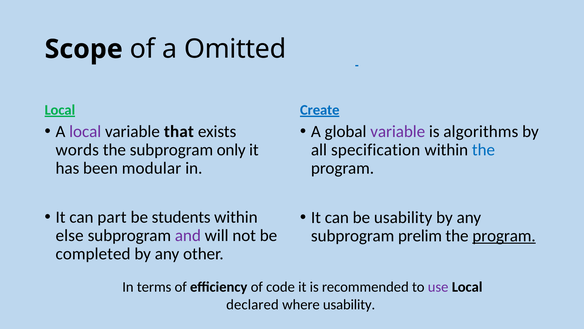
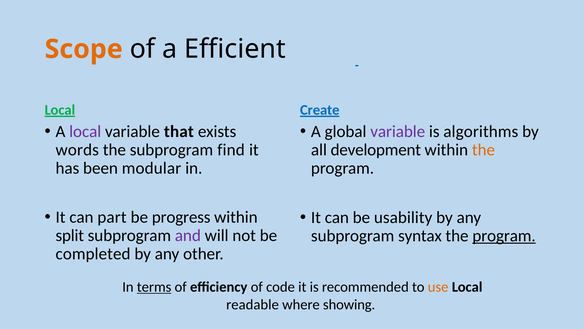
Scope colour: black -> orange (84, 49)
Omitted: Omitted -> Efficient (235, 49)
only: only -> find (231, 150)
specification: specification -> development (376, 150)
the colour: blue -> orange (483, 150)
students: students -> progress (181, 217)
else: else -> split (70, 235)
prelim: prelim -> syntax (420, 235)
terms underline: none -> present (154, 287)
use colour: purple -> orange (438, 287)
declared: declared -> readable (253, 304)
where usability: usability -> showing (349, 304)
